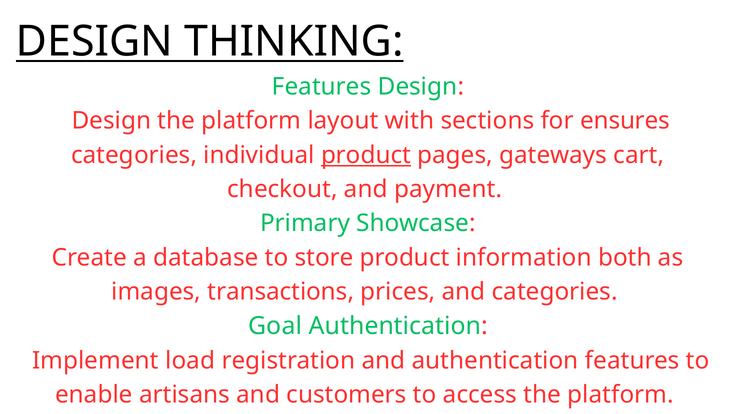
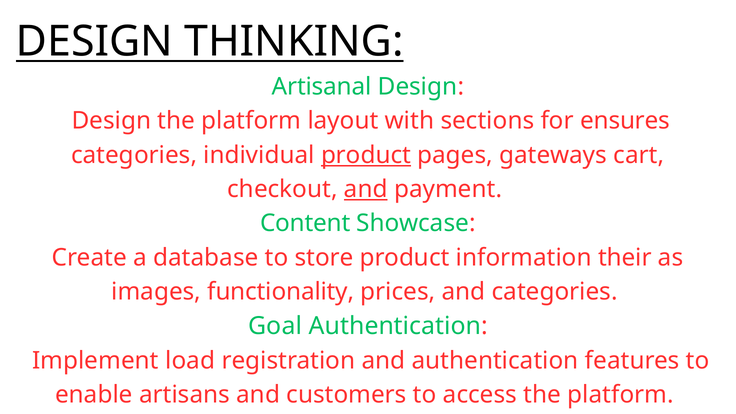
Features: Features -> Artisanal (322, 87)
and underline: none -> present (366, 189)
Primary: Primary -> Content (305, 223)
information both: both -> their (625, 258)
images transactions: transactions -> functionality (281, 292)
